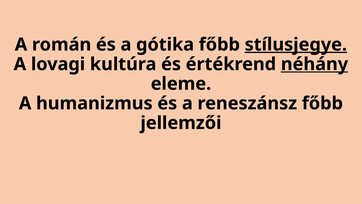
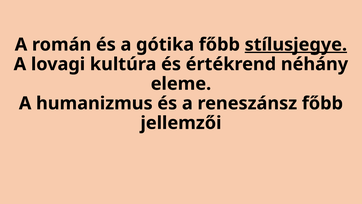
néhány underline: present -> none (314, 64)
